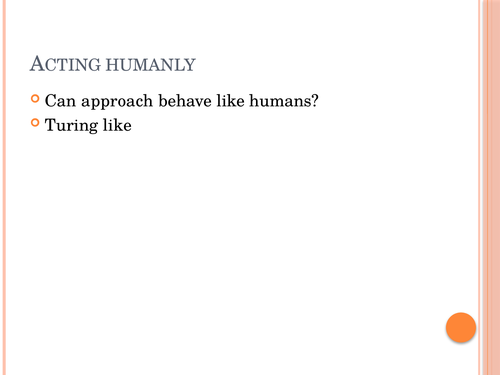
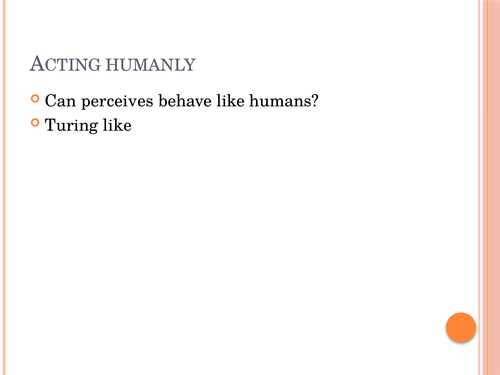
approach: approach -> perceives (117, 101)
